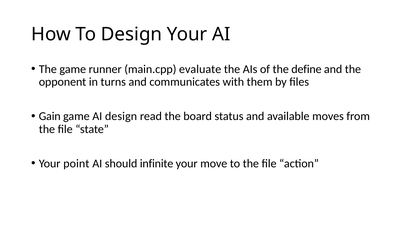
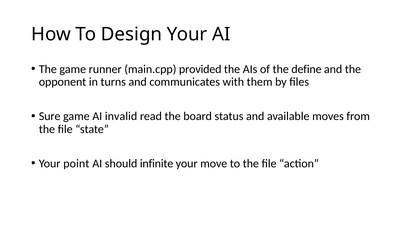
evaluate: evaluate -> provided (200, 69)
Gain: Gain -> Sure (50, 116)
AI design: design -> invalid (121, 116)
